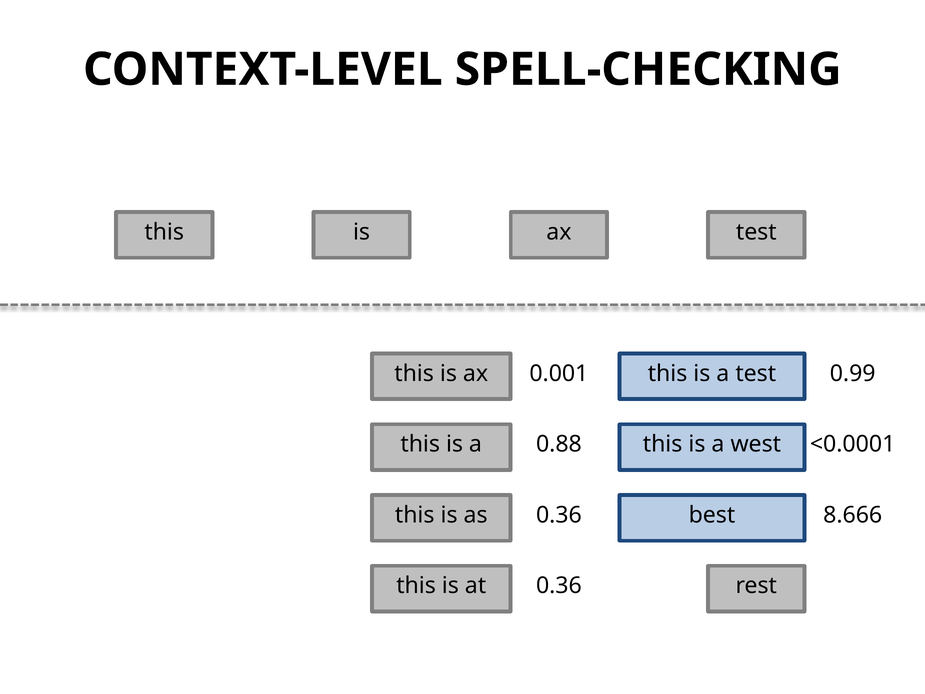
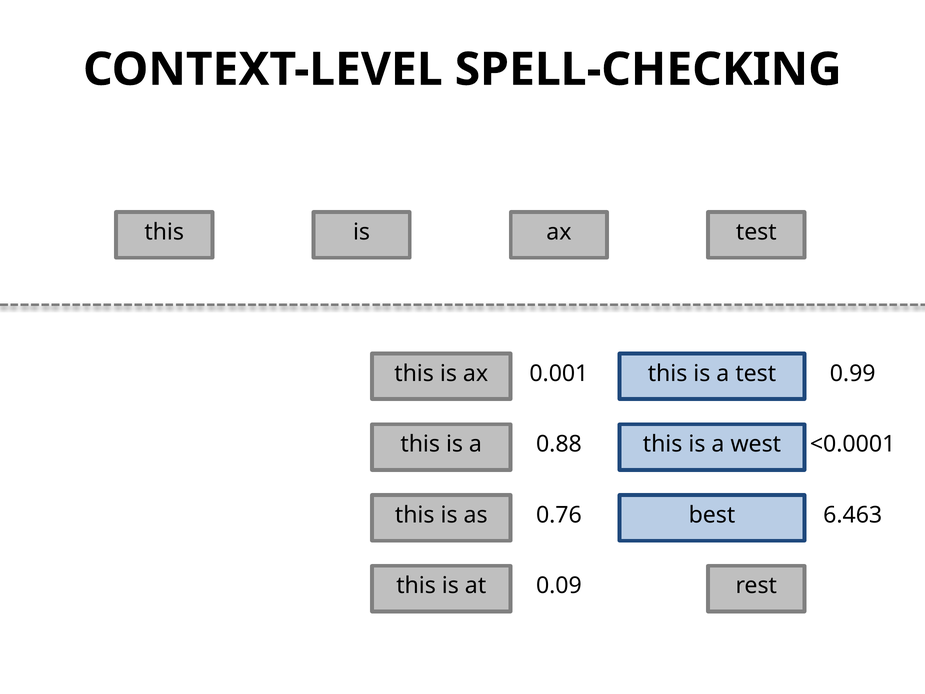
as 0.36: 0.36 -> 0.76 (559, 515)
8.666: 8.666 -> 6.463 (853, 515)
at 0.36: 0.36 -> 0.09 (559, 586)
